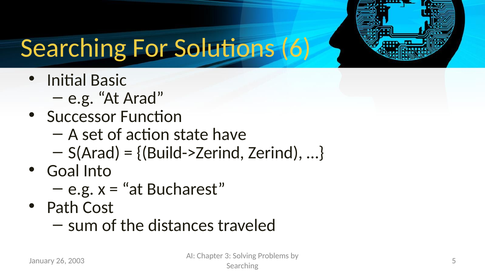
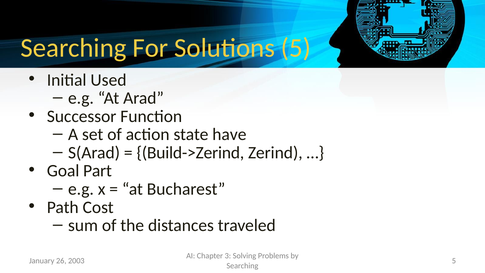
Solutions 6: 6 -> 5 (296, 48)
Basic: Basic -> Used (108, 80)
Into: Into -> Part (97, 171)
